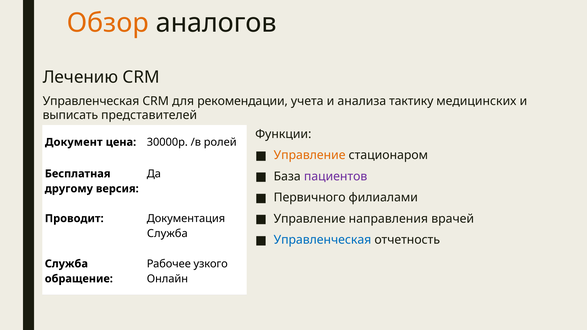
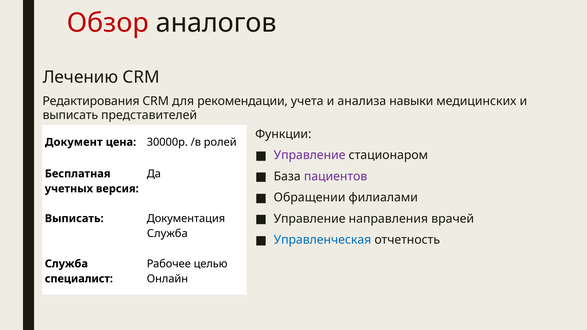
Обзор colour: orange -> red (108, 23)
Управленческая: Управленческая -> Редактирования (91, 101)
тактику: тактику -> навыки (411, 101)
Управление colour: orange -> purple (310, 155)
другому: другому -> учетных (69, 189)
Первичного: Первичного -> Обращении (310, 198)
Проводит: Проводит -> Выписать (74, 219)
узкого: узкого -> целью (211, 264)
обращение: обращение -> специалист (79, 279)
